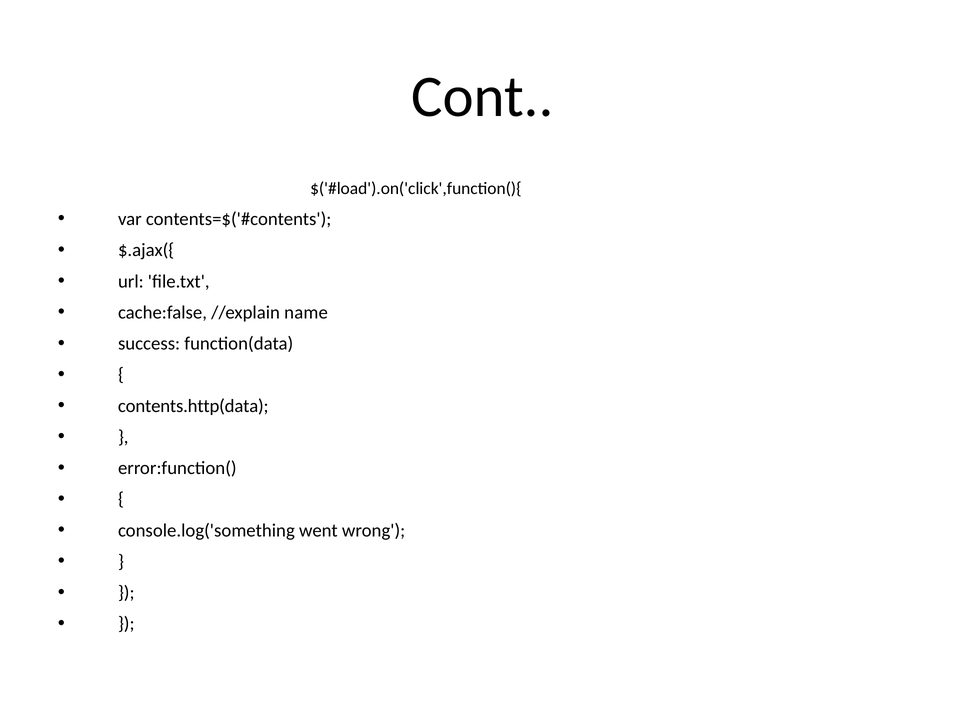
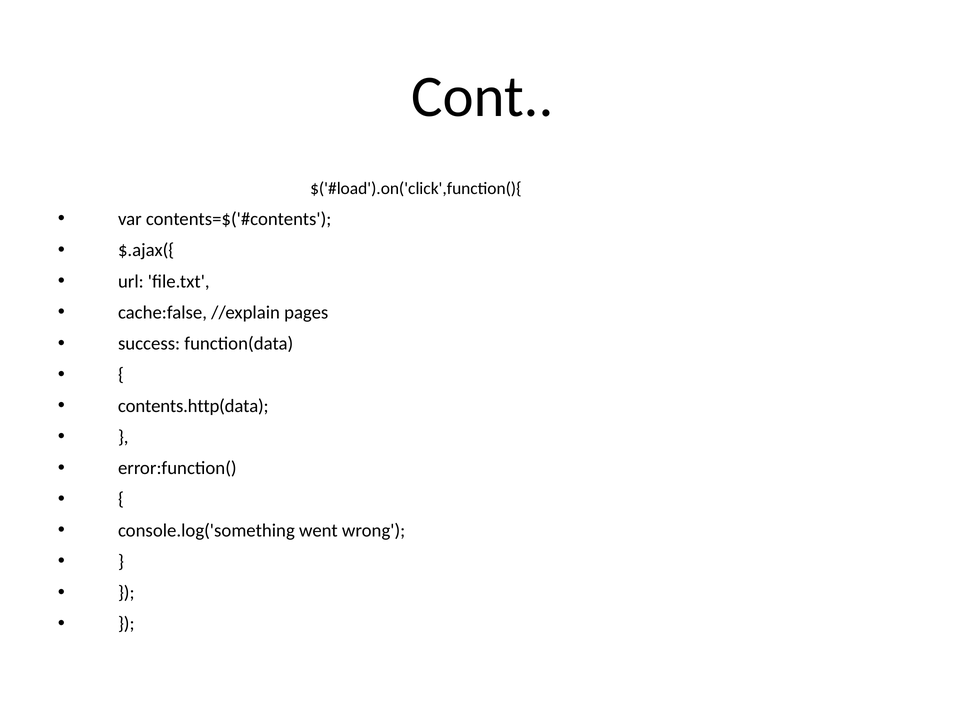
name: name -> pages (306, 312)
